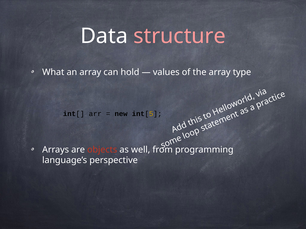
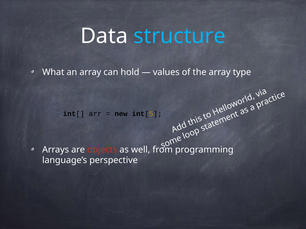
structure colour: pink -> light blue (180, 36)
